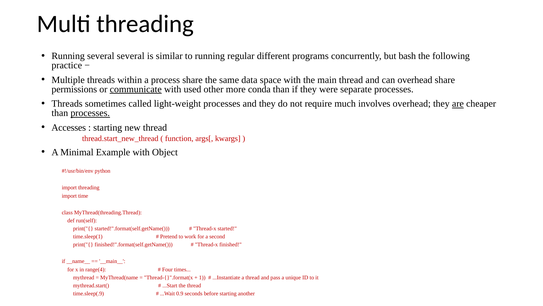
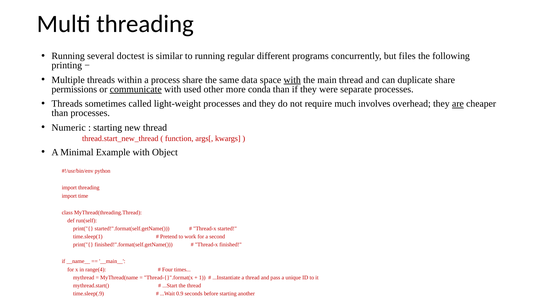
several several: several -> doctest (131, 56)
bash: bash -> files (407, 56)
practice: practice -> printing (67, 65)
with underline: none -> present (292, 80)
can overhead: overhead -> duplicate (415, 80)
processes underline: present -> none (90, 113)
Accesses: Accesses -> Numeric (69, 127)
